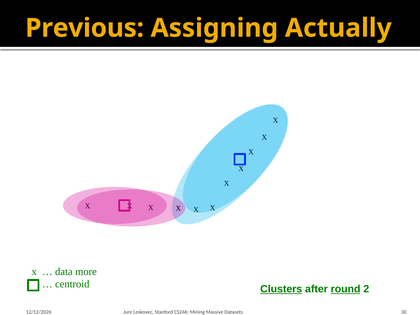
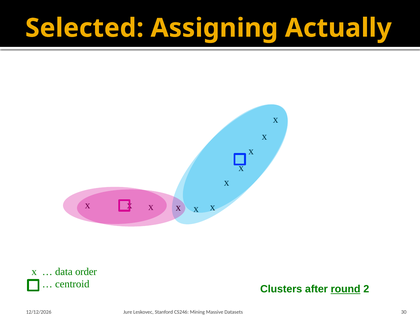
Previous: Previous -> Selected (84, 28)
more: more -> order (86, 272)
Clusters underline: present -> none (281, 289)
